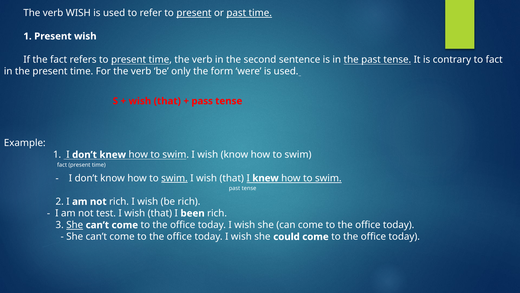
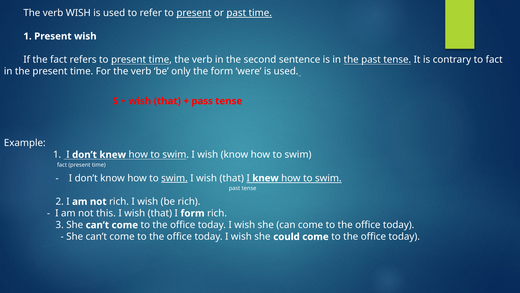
test: test -> this (106, 213)
I been: been -> form (193, 213)
She underline: present -> none (75, 225)
